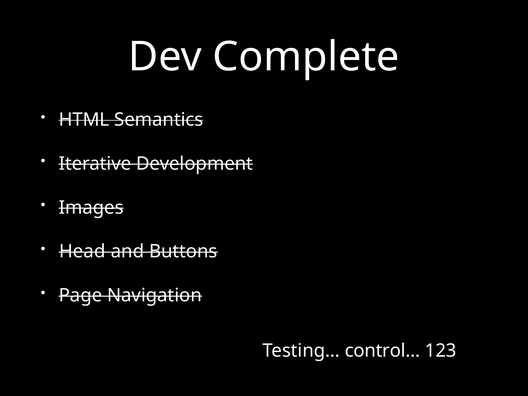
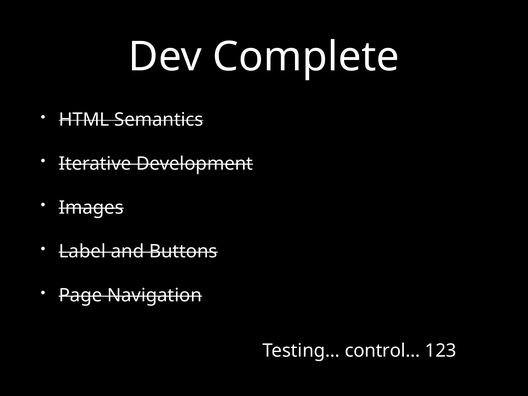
Head: Head -> Label (82, 252)
